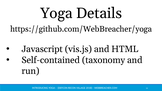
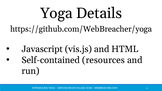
taxonomy: taxonomy -> resources (103, 60)
